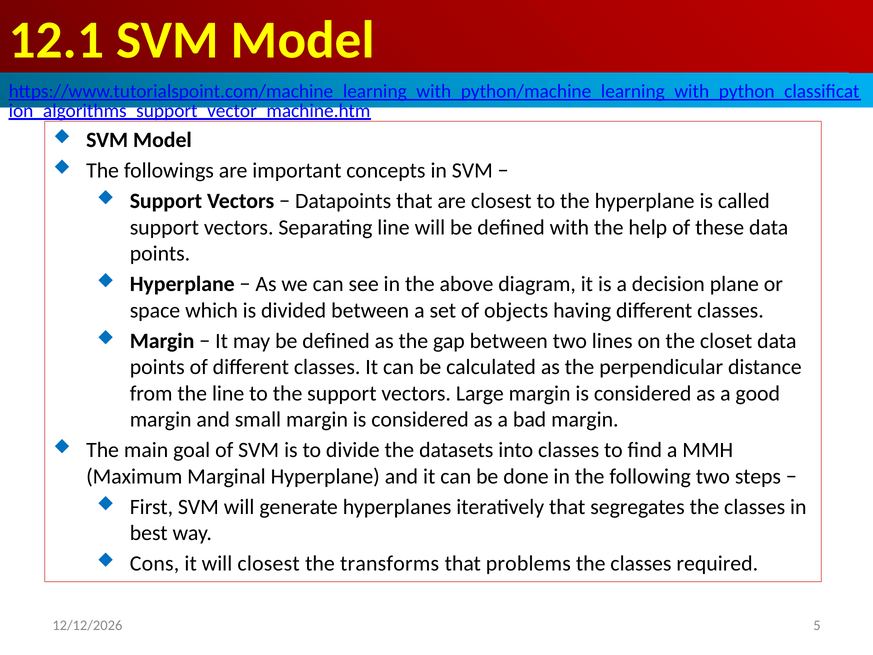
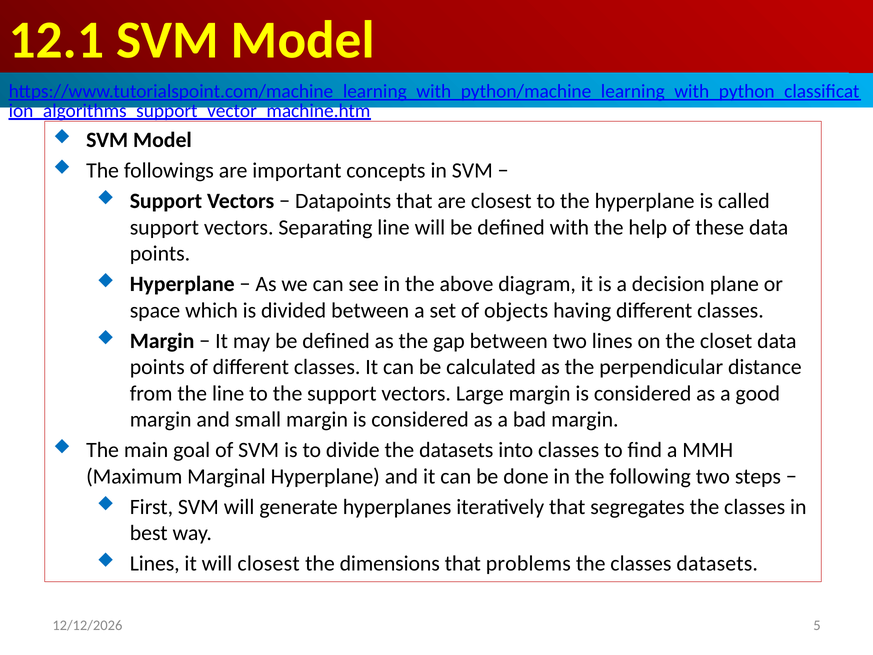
Cons: Cons -> Lines (155, 564)
transforms: transforms -> dimensions (390, 564)
classes required: required -> datasets (717, 564)
